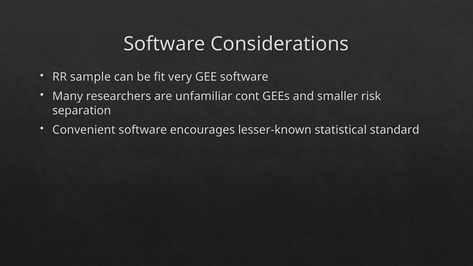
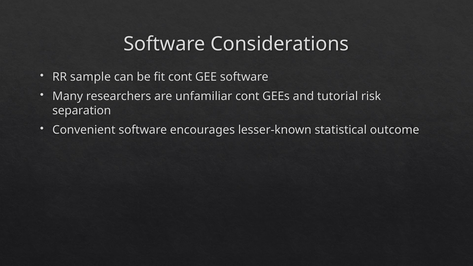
fit very: very -> cont (180, 77)
smaller: smaller -> tutorial (338, 96)
standard: standard -> outcome (395, 130)
